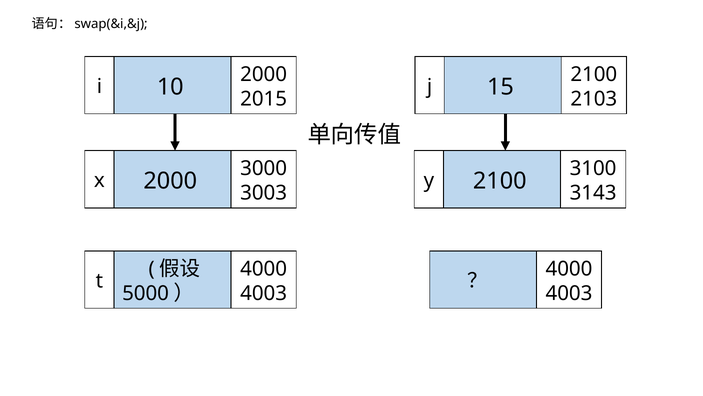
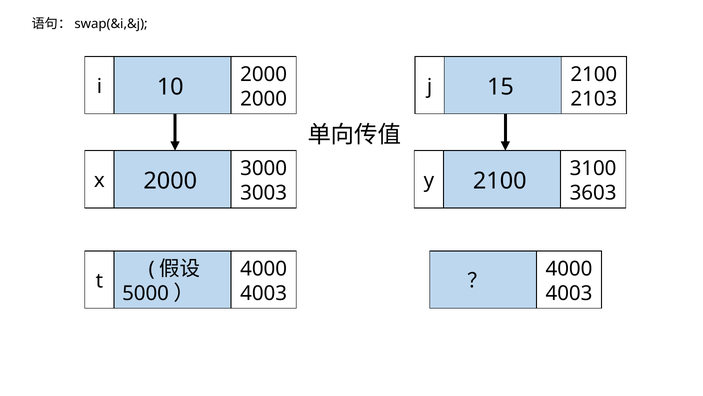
2015: 2015 -> 2000 (264, 99)
3143: 3143 -> 3603 (593, 193)
